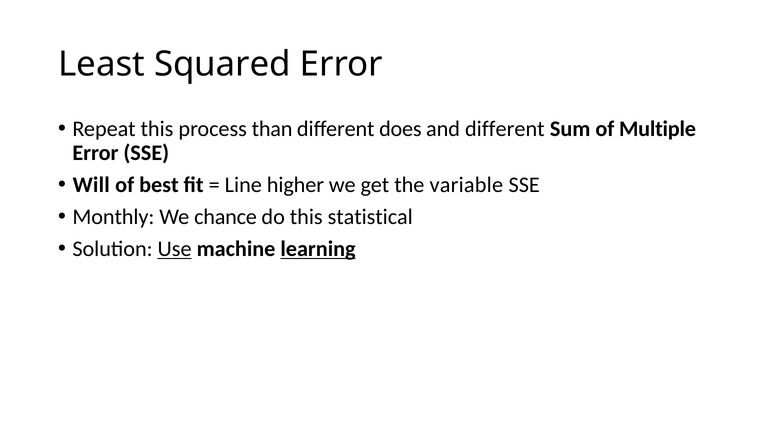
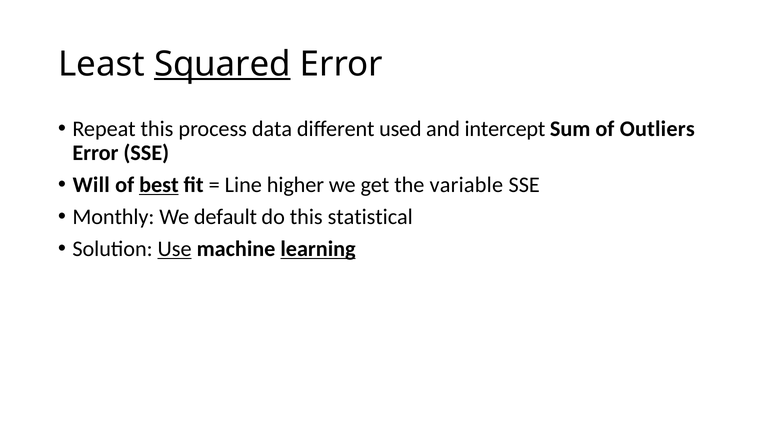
Squared underline: none -> present (222, 64)
than: than -> data (272, 129)
does: does -> used (400, 129)
and different: different -> intercept (505, 129)
Multiple: Multiple -> Outliers (657, 129)
best underline: none -> present (159, 185)
chance: chance -> default (225, 217)
